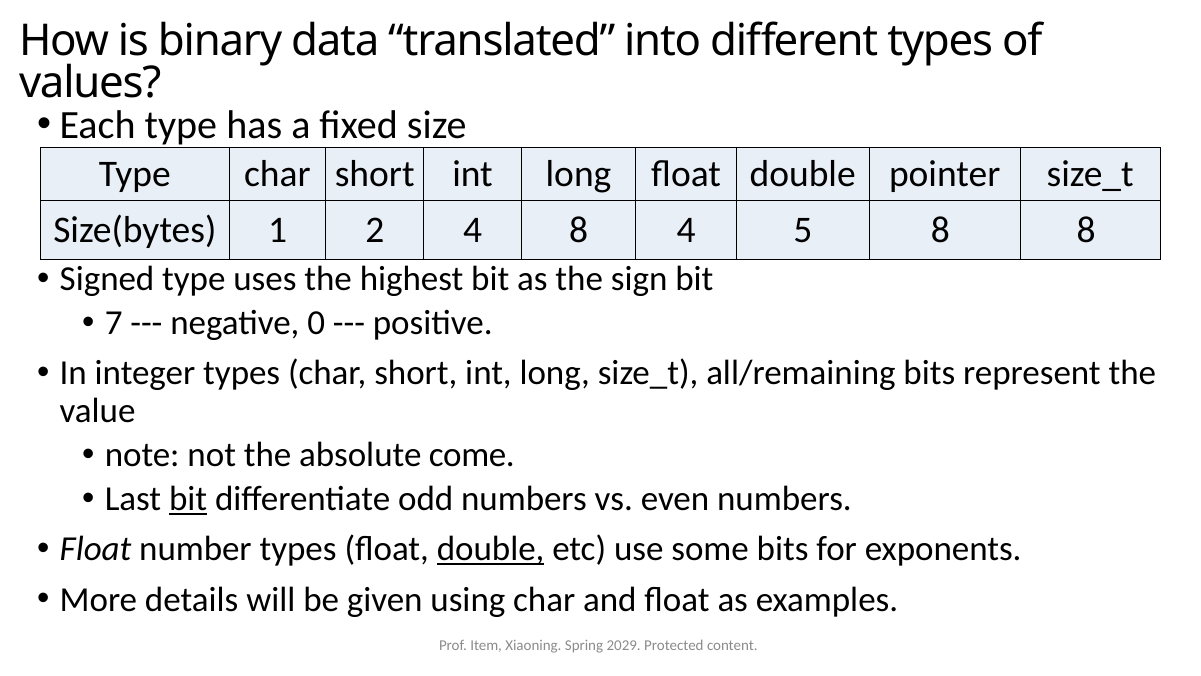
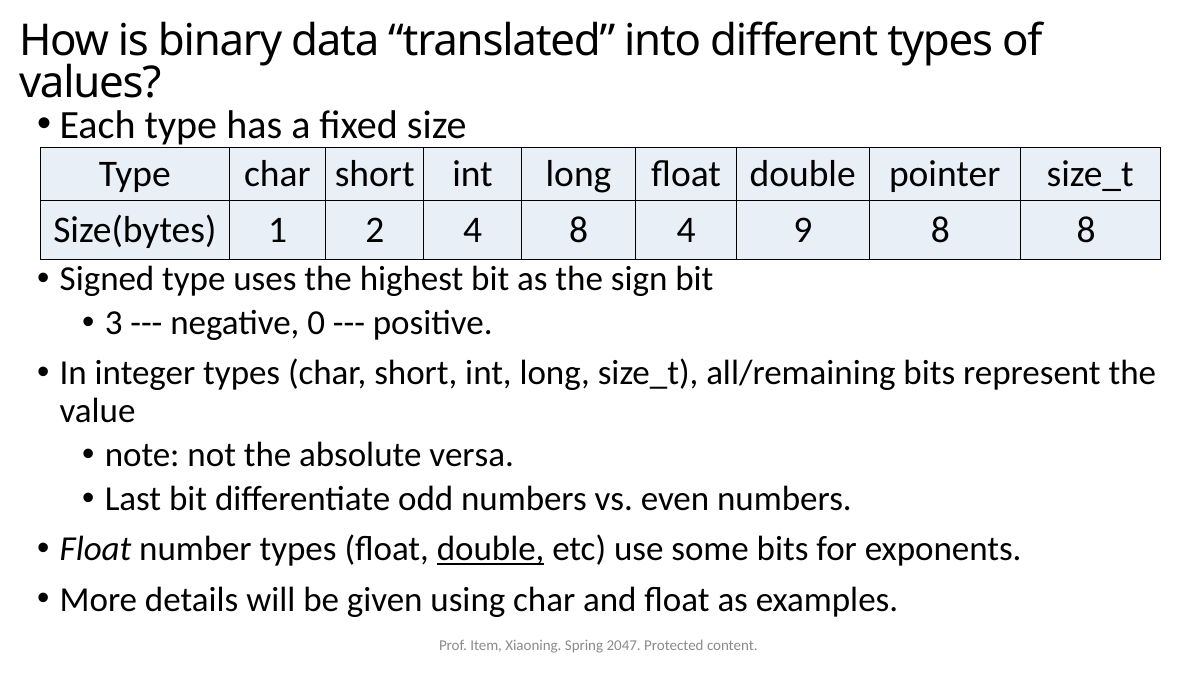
5: 5 -> 9 (803, 230)
7: 7 -> 3 (114, 323)
come: come -> versa (472, 455)
bit underline: present -> none (188, 499)
2029: 2029 -> 2047 (624, 645)
